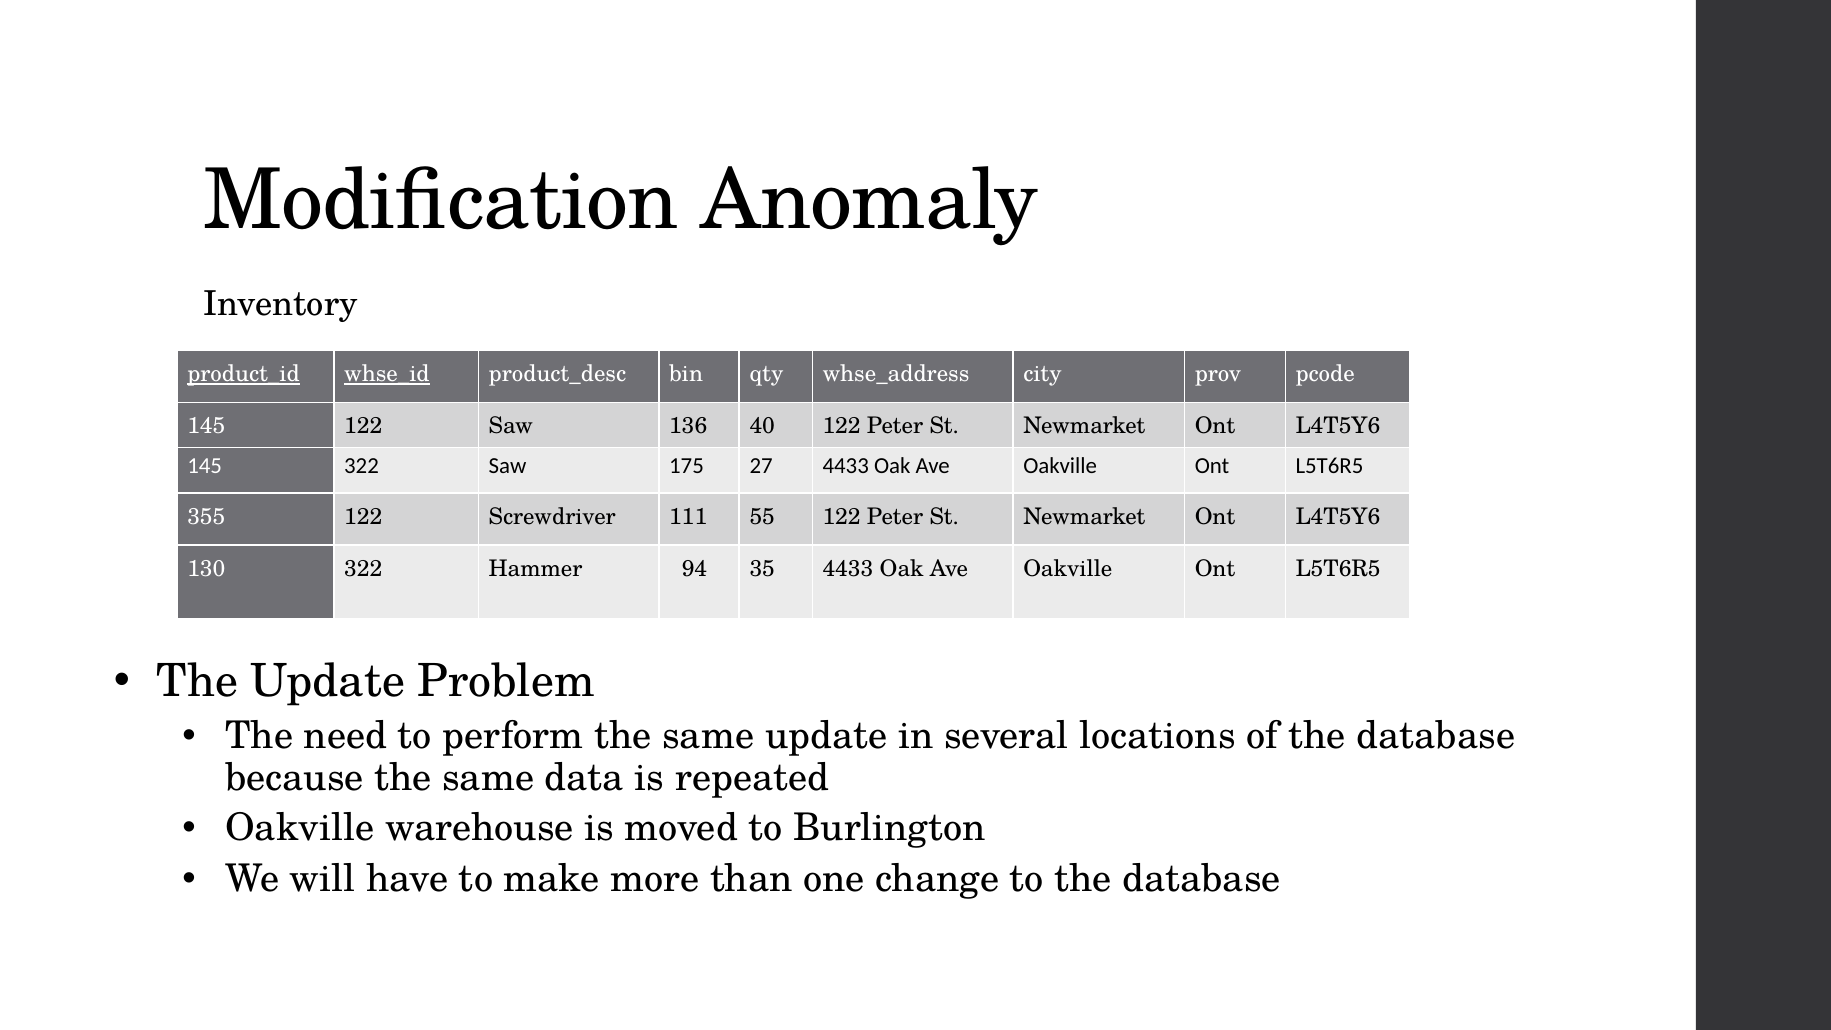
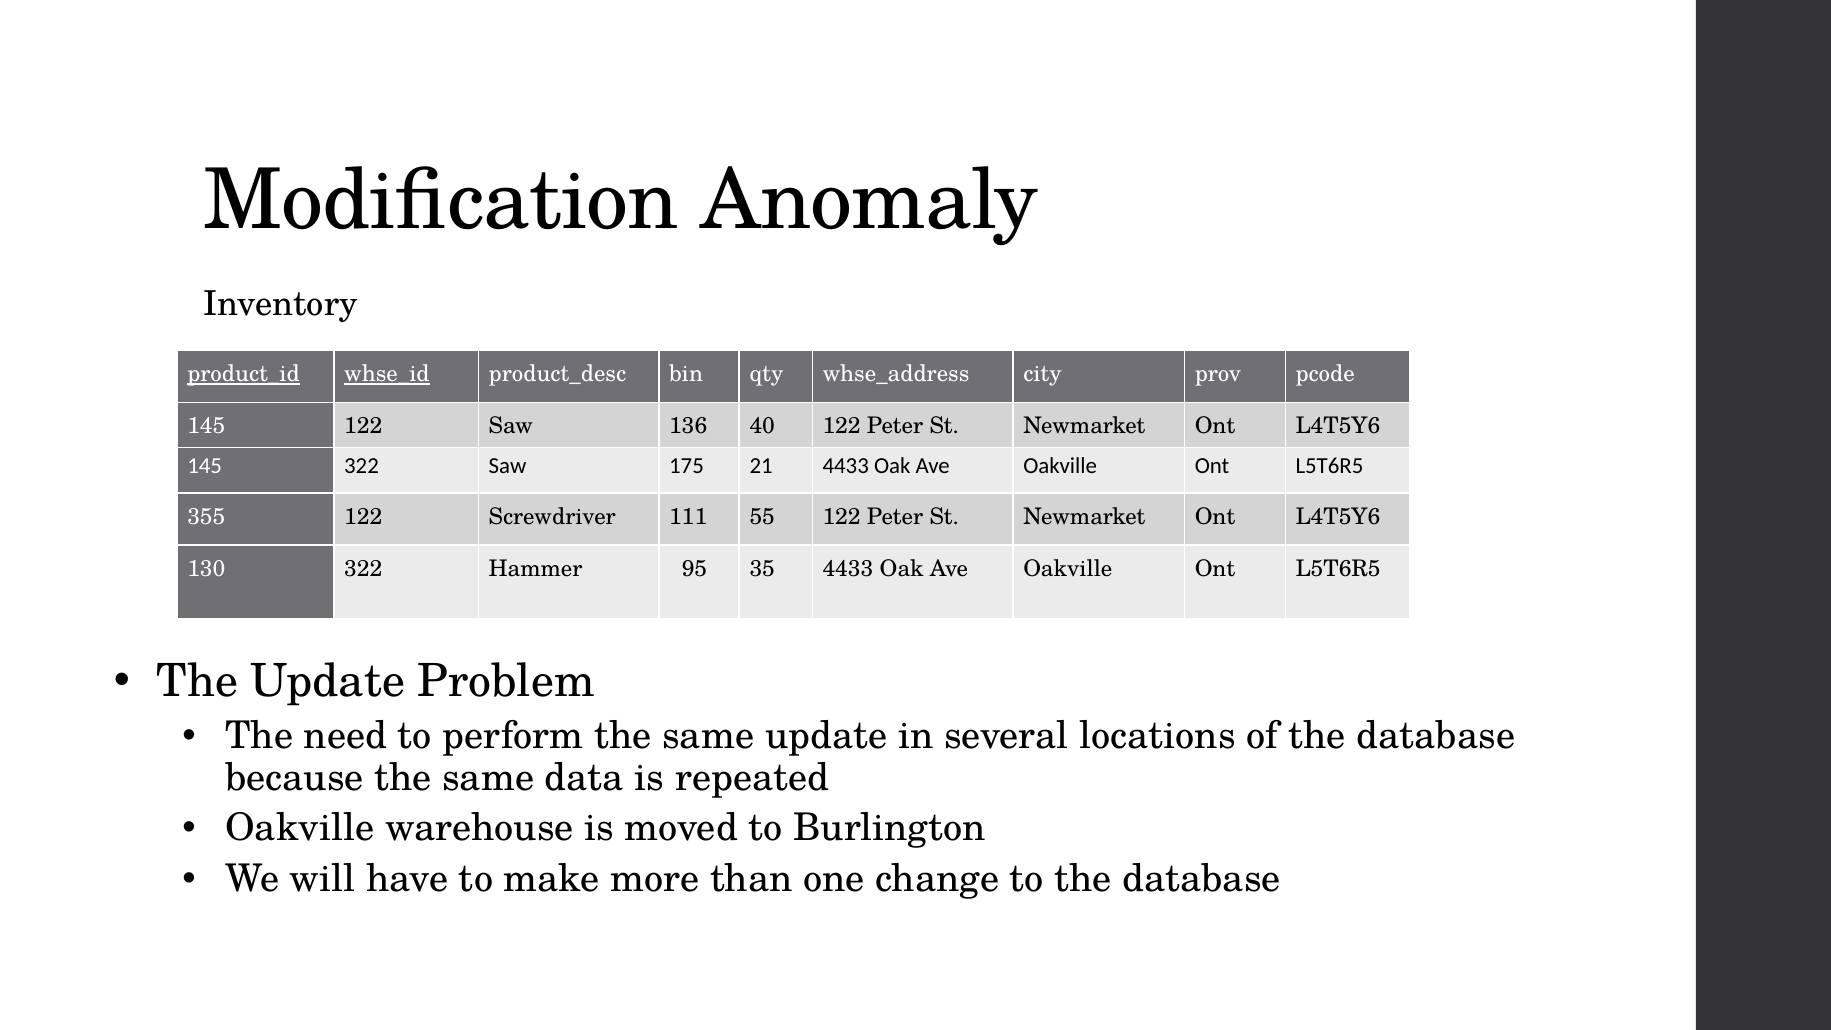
27: 27 -> 21 (761, 466)
94: 94 -> 95 (694, 569)
